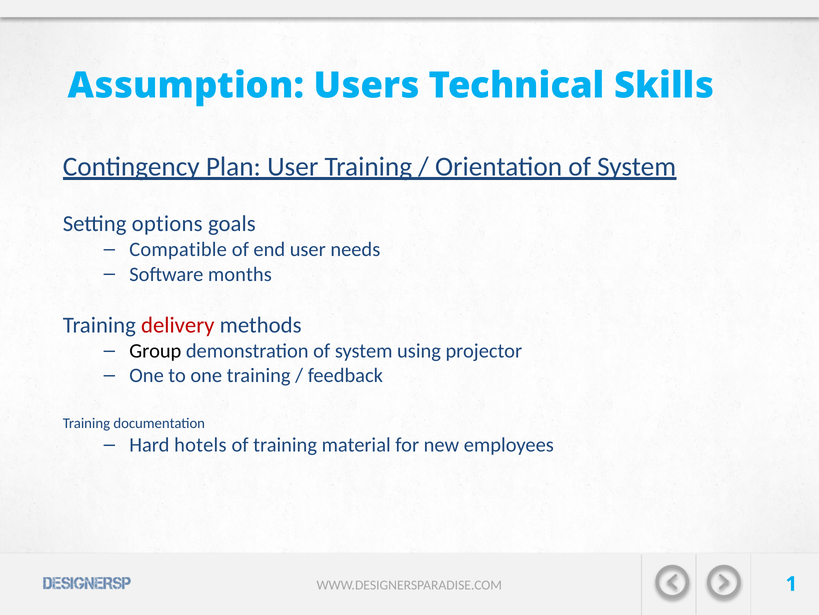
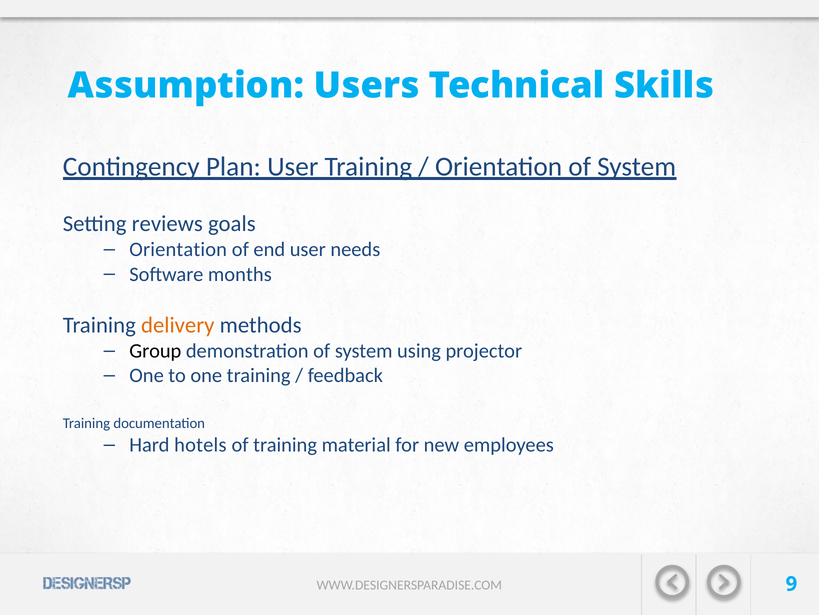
options: options -> reviews (167, 224)
Compatible: Compatible -> Orientation (178, 249)
delivery colour: red -> orange (178, 325)
1: 1 -> 9 (791, 583)
